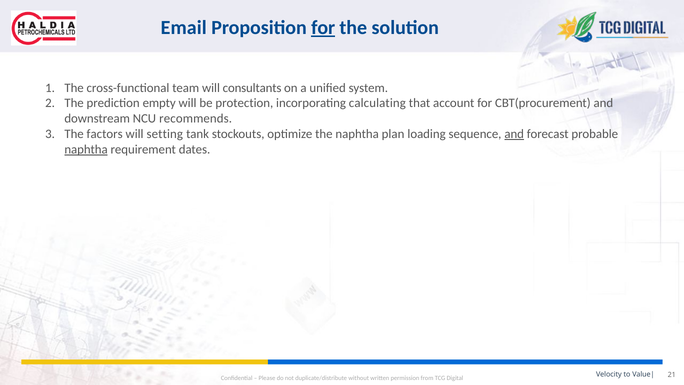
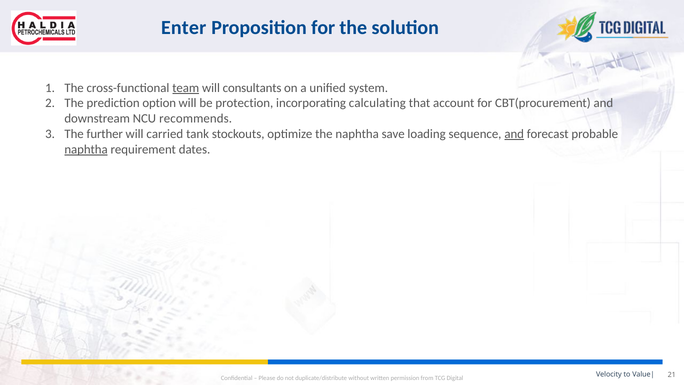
Email: Email -> Enter (184, 28)
for underline: present -> none (323, 28)
team underline: none -> present (186, 88)
empty: empty -> option (159, 103)
factors: factors -> further (105, 134)
setting: setting -> carried (165, 134)
plan: plan -> save (393, 134)
